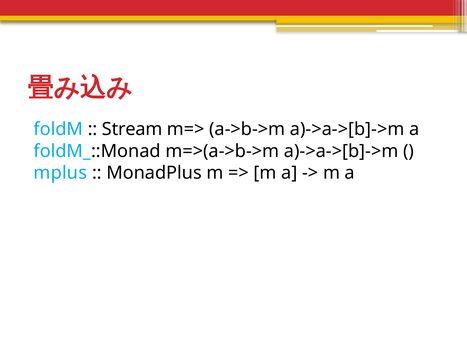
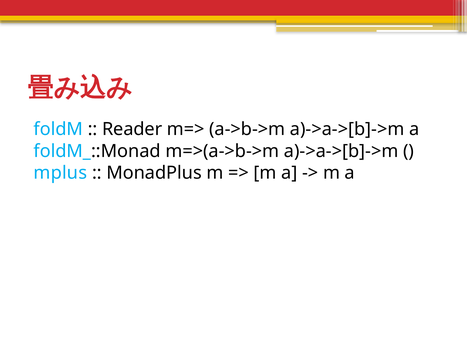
Stream: Stream -> Reader (132, 129)
